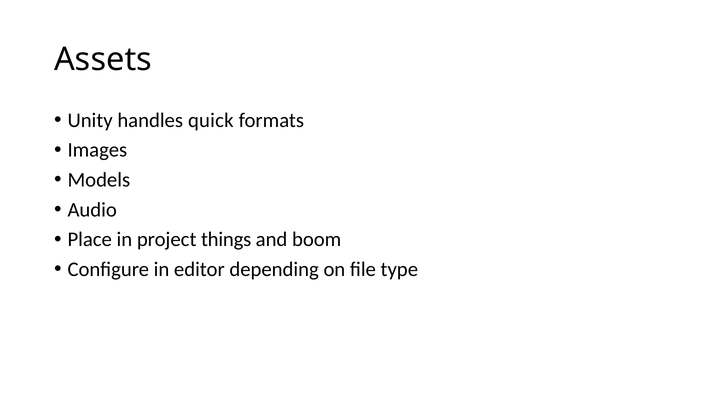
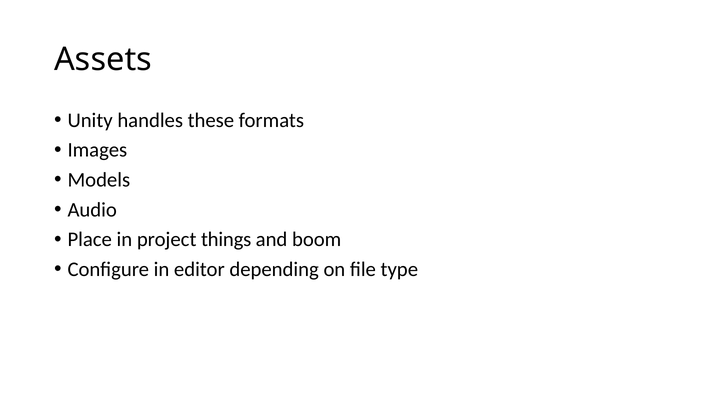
quick: quick -> these (211, 120)
